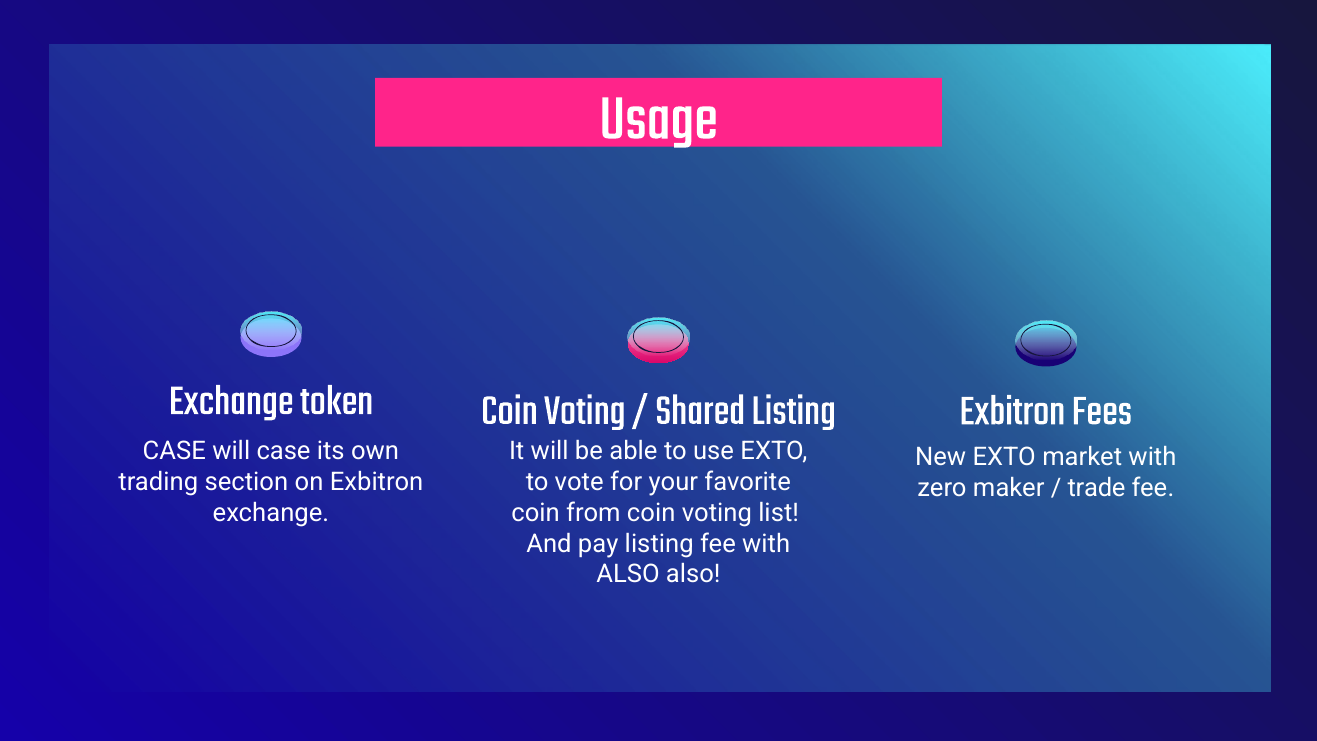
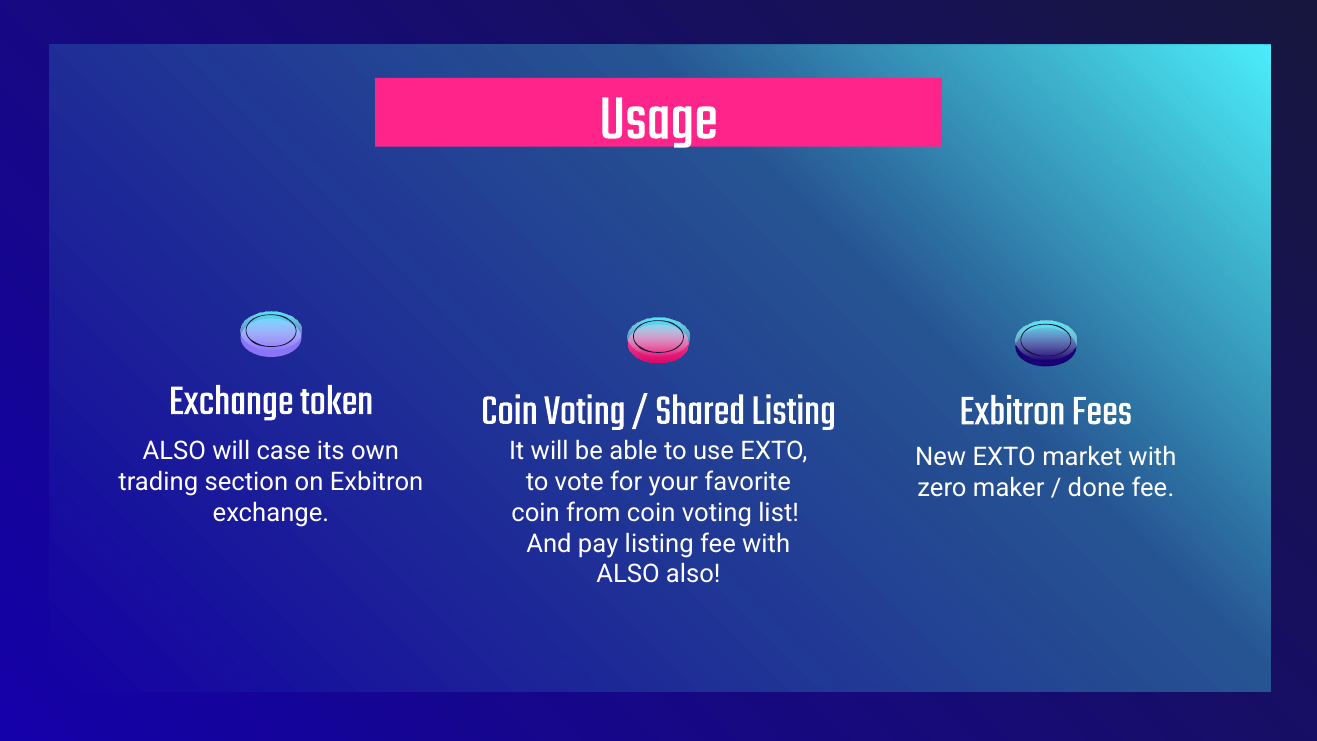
CASE: CASE -> ALSO (174, 451)
trade: trade -> done (1096, 488)
